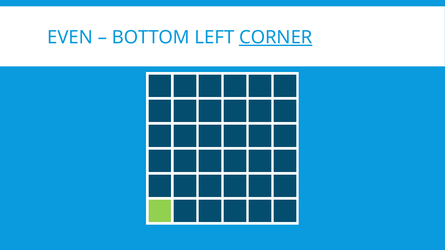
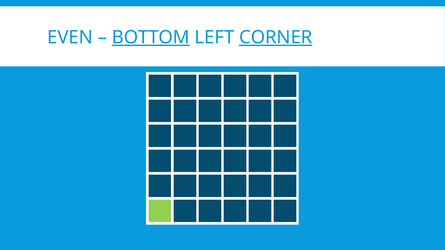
BOTTOM underline: none -> present (151, 37)
